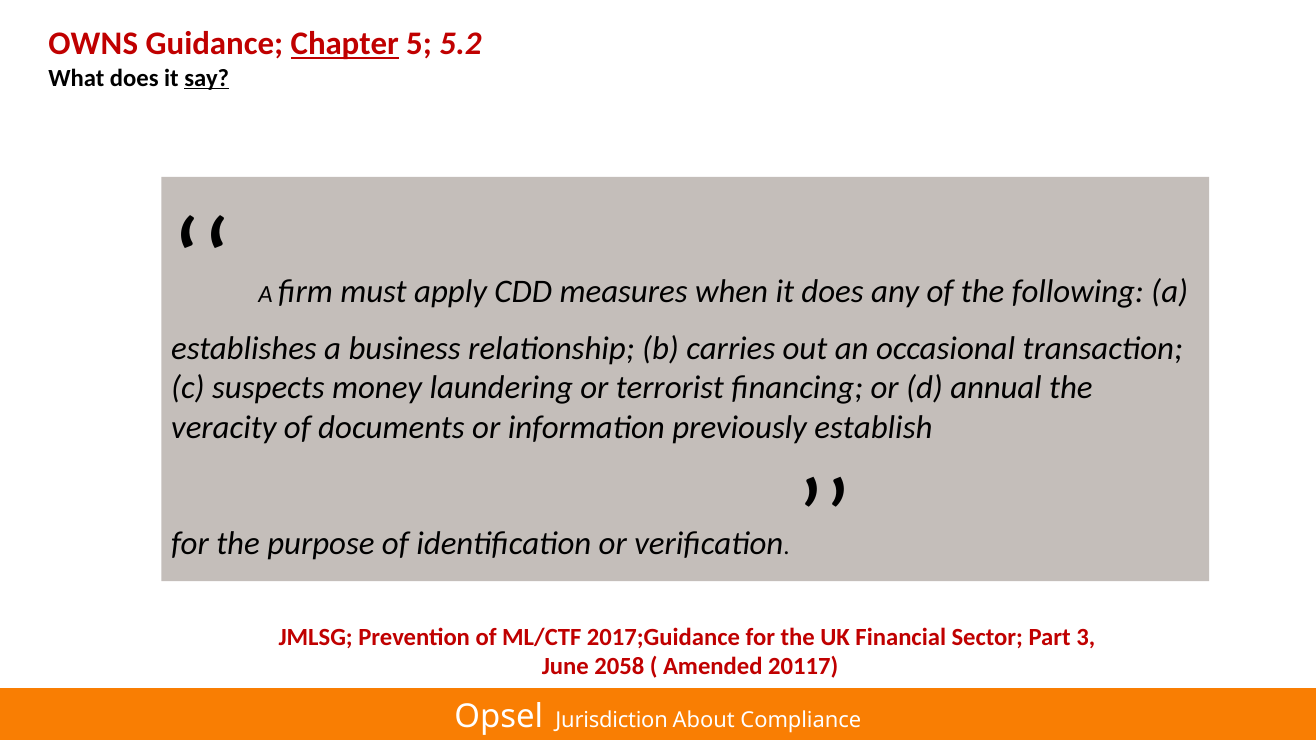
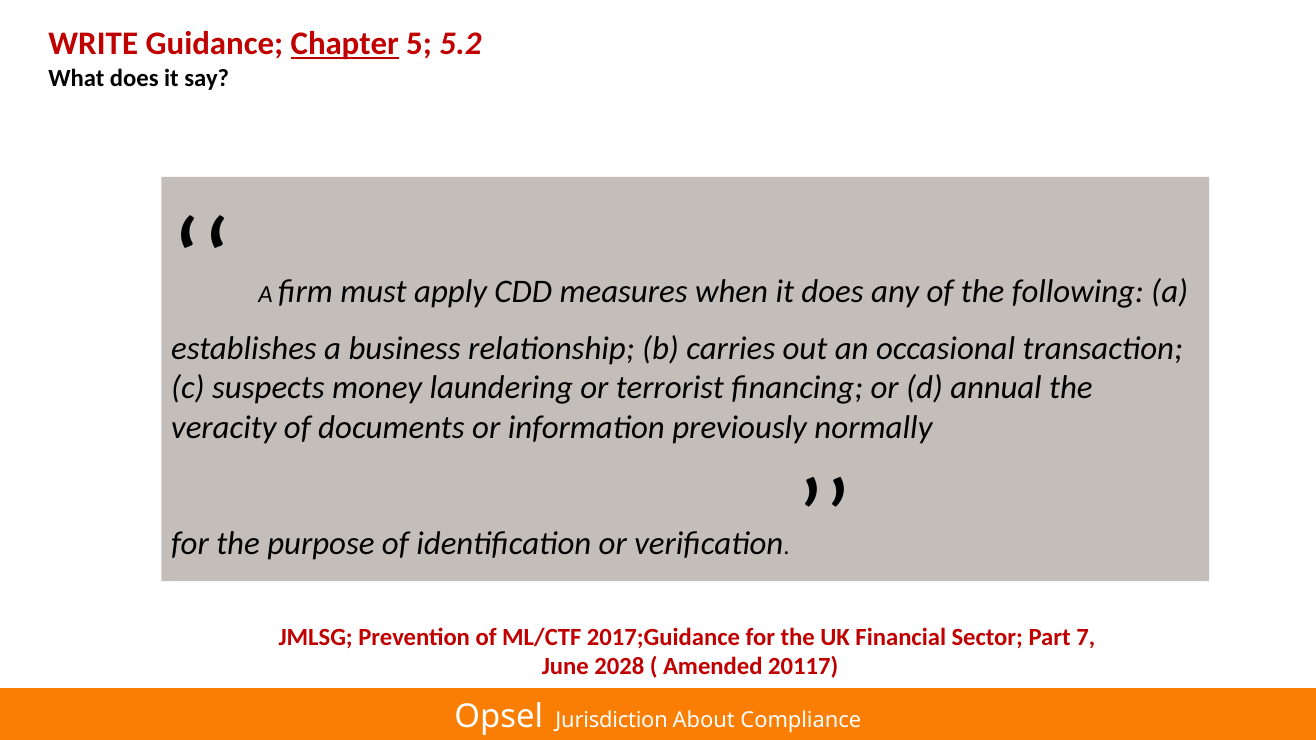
OWNS: OWNS -> WRITE (93, 44)
say underline: present -> none (207, 78)
establish: establish -> normally (873, 427)
3: 3 -> 7 (1086, 637)
2058: 2058 -> 2028 (619, 667)
